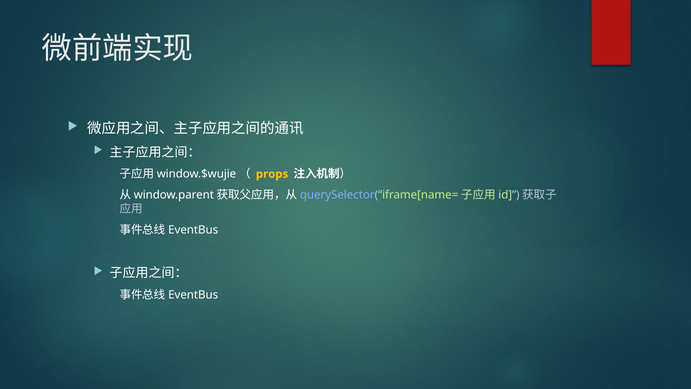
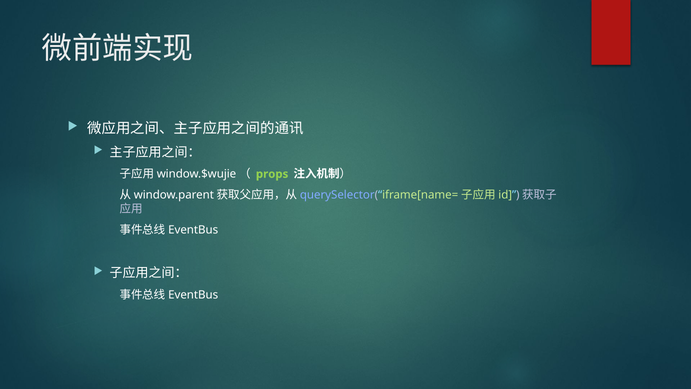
props colour: yellow -> light green (272, 174)
